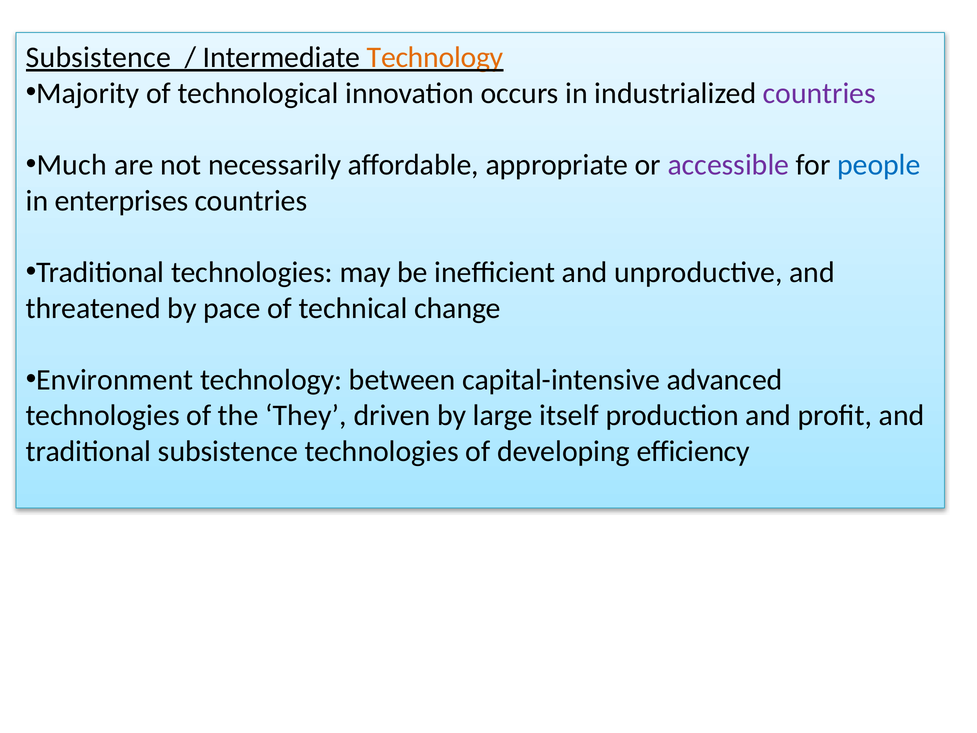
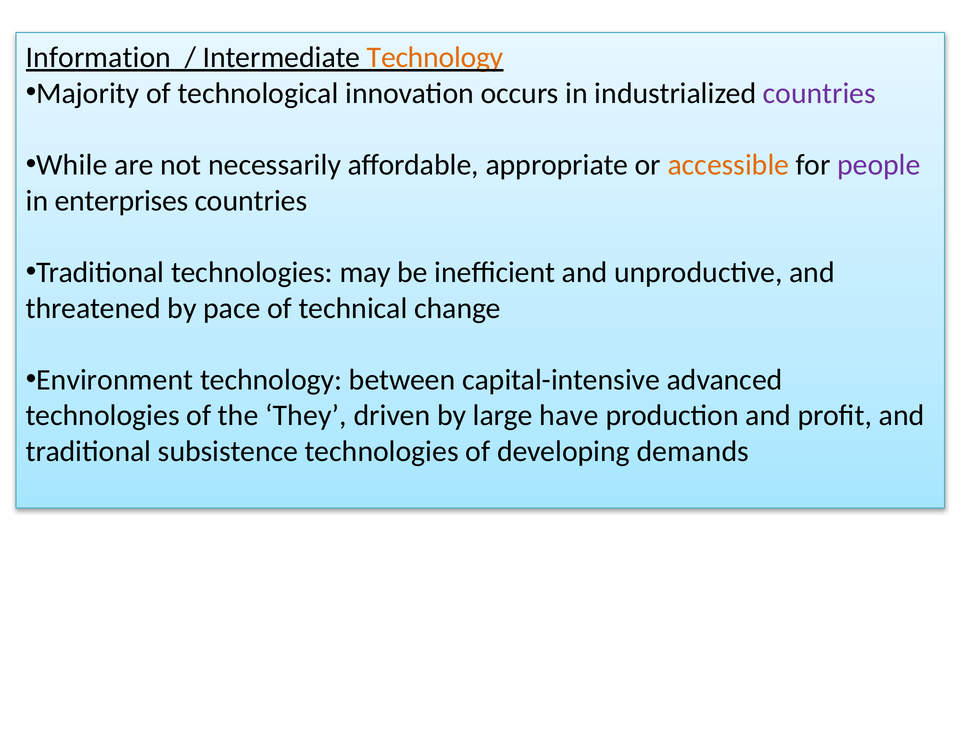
Subsistence: Subsistence -> Information (98, 57)
Much: Much -> While (72, 165)
accessible colour: purple -> orange (728, 165)
people colour: blue -> purple (879, 165)
itself: itself -> have (569, 415)
efficiency: efficiency -> demands (693, 451)
